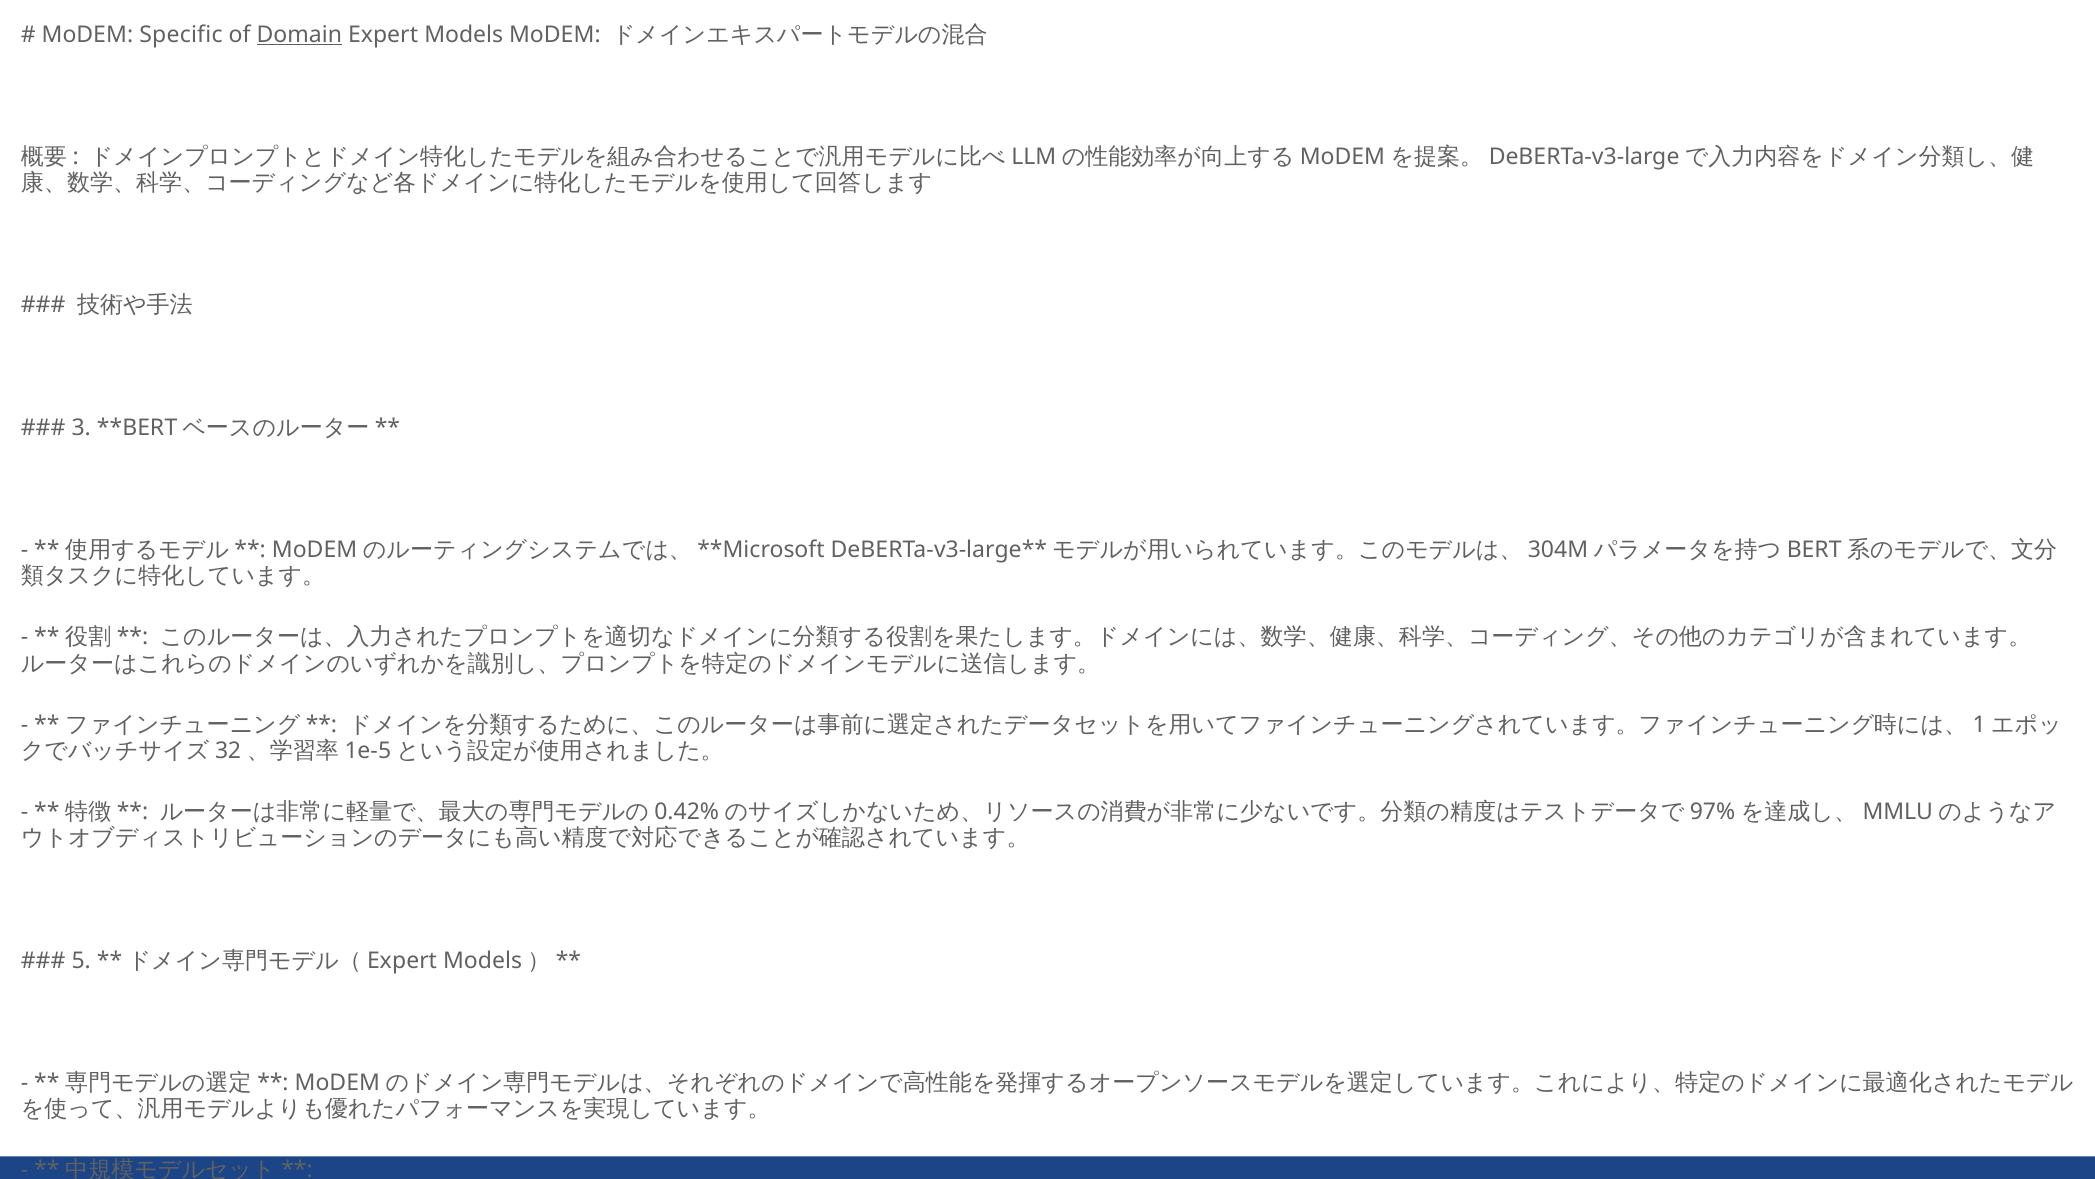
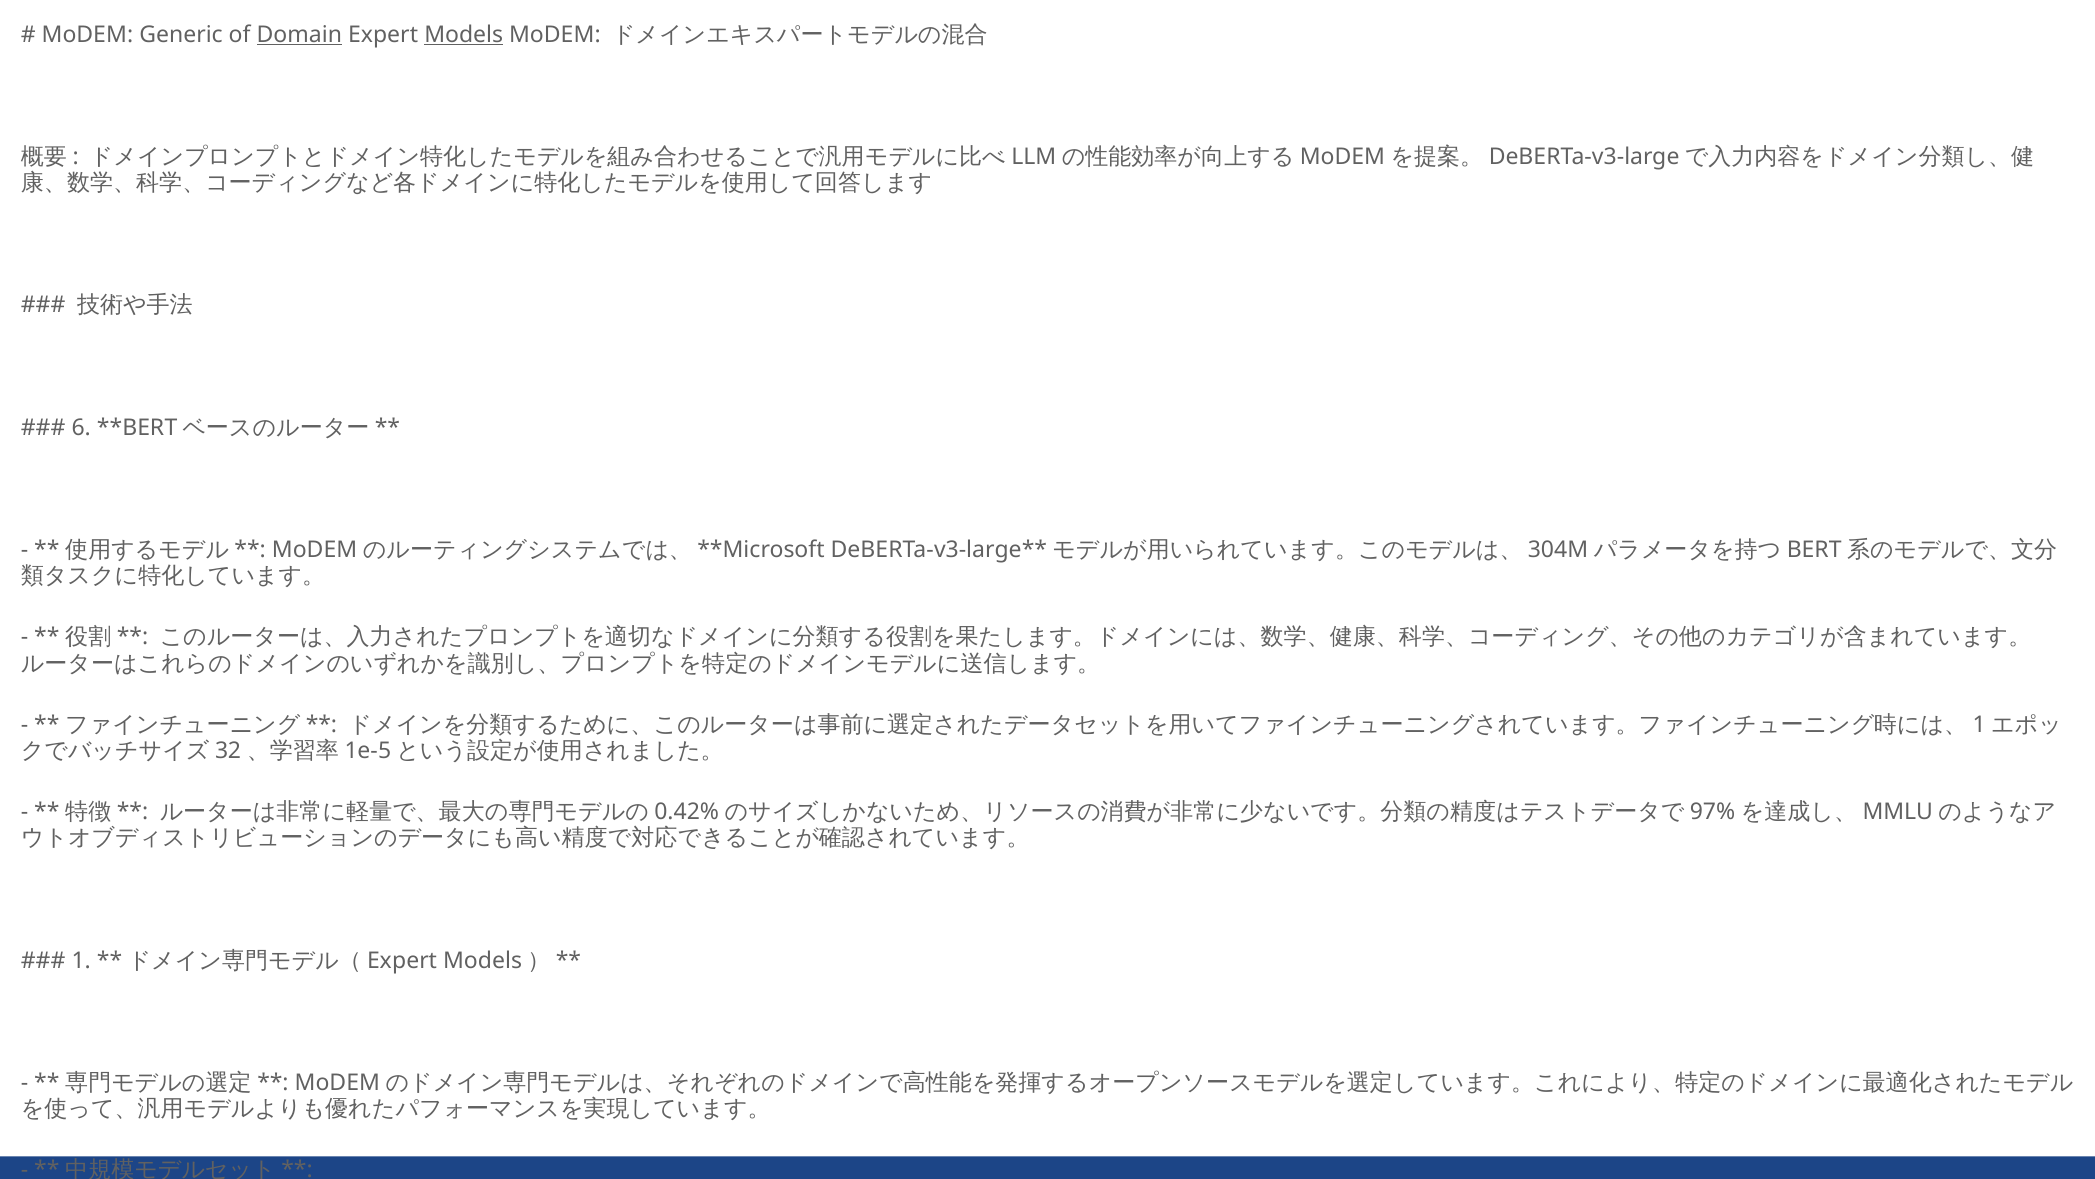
Specific: Specific -> Generic (181, 34)
Models underline: none -> present (464, 34)
3: 3 -> 6 (81, 427)
5: 5 -> 1 (81, 960)
